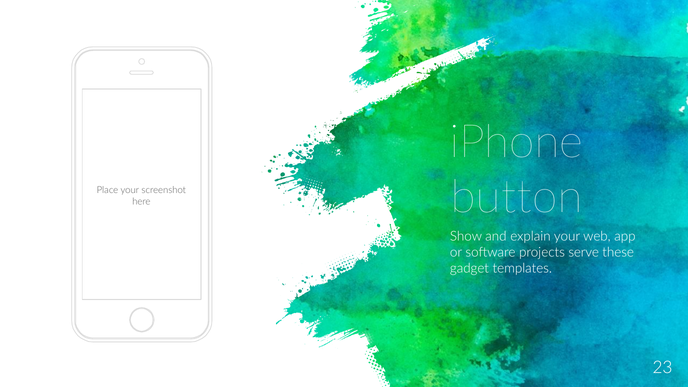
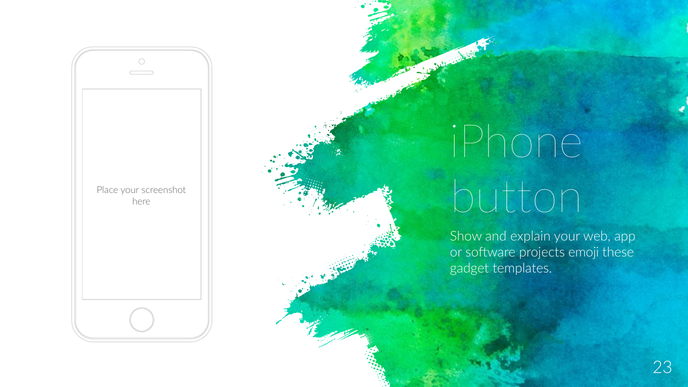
serve: serve -> emoji (584, 252)
